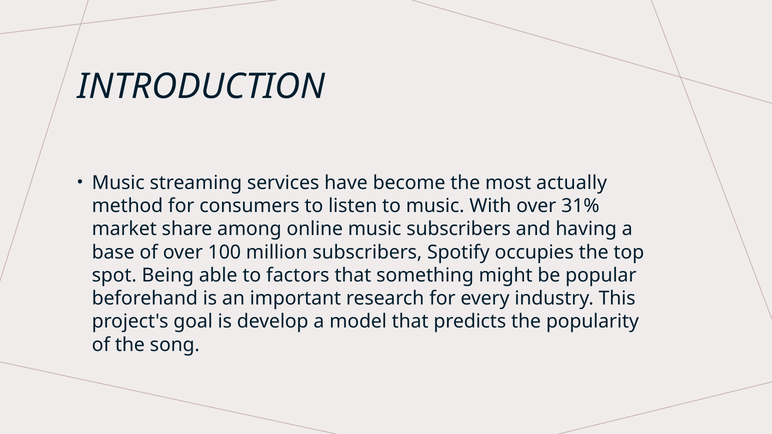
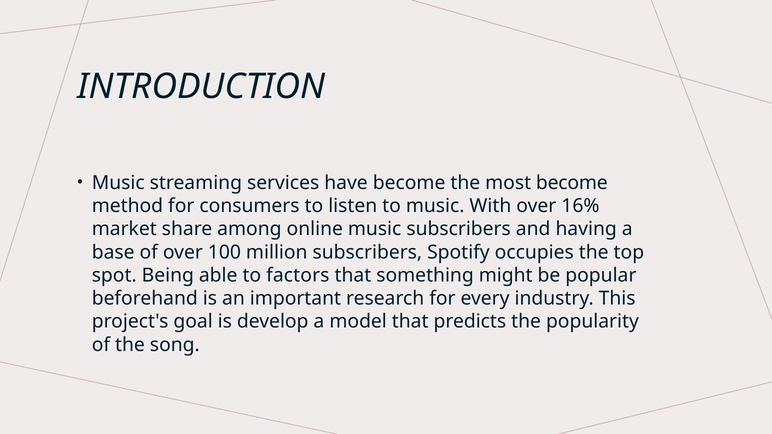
most actually: actually -> become (572, 183)
31%: 31% -> 16% (580, 206)
